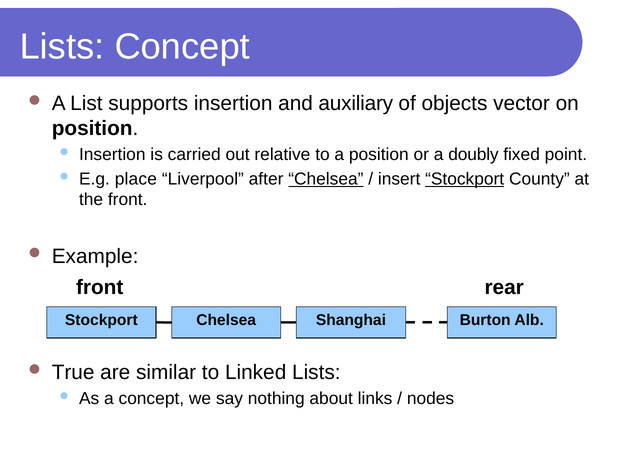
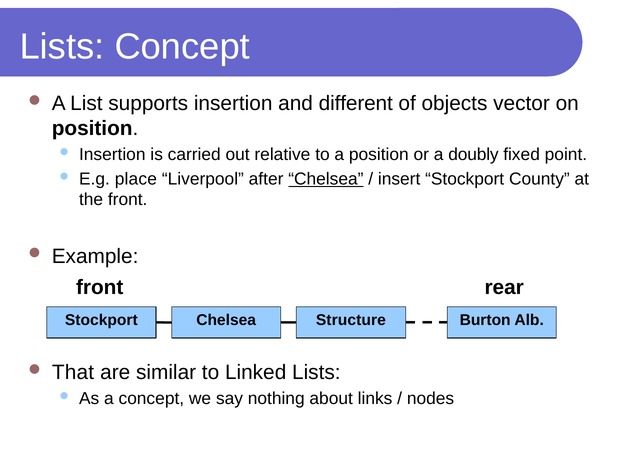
auxiliary: auxiliary -> different (356, 104)
Stockport underline: present -> none (465, 179)
Shanghai: Shanghai -> Structure (351, 320)
True: True -> That (73, 373)
